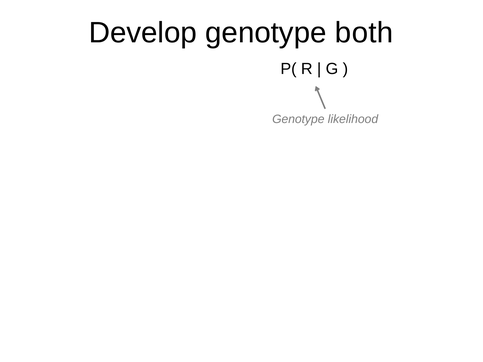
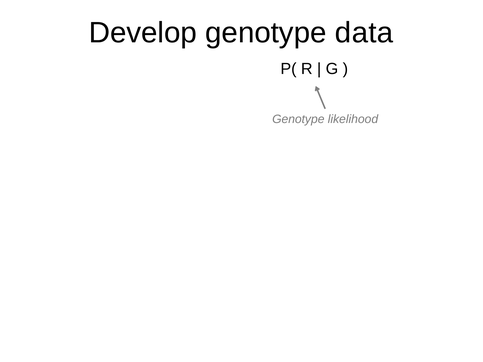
both: both -> data (364, 33)
